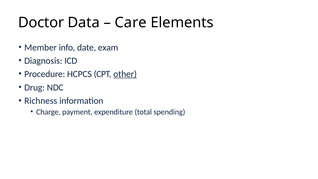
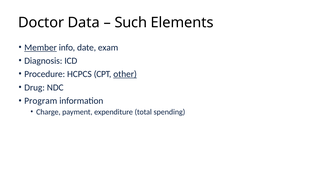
Care: Care -> Such (131, 22)
Member underline: none -> present (41, 47)
Richness: Richness -> Program (41, 101)
